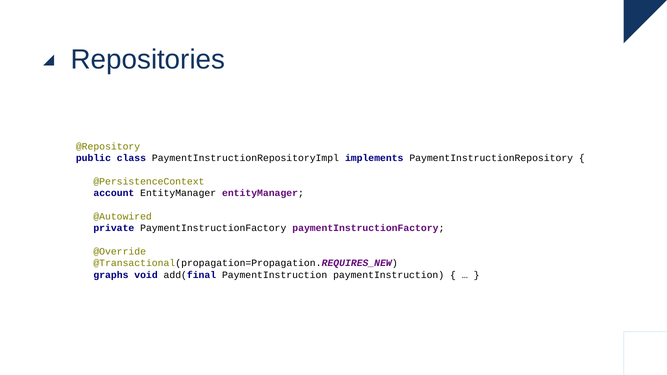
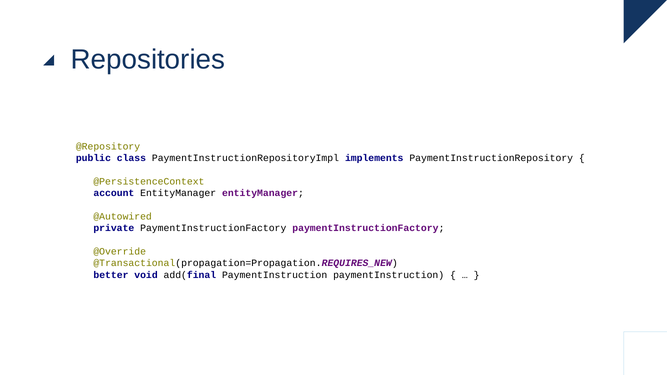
graphs: graphs -> better (111, 275)
